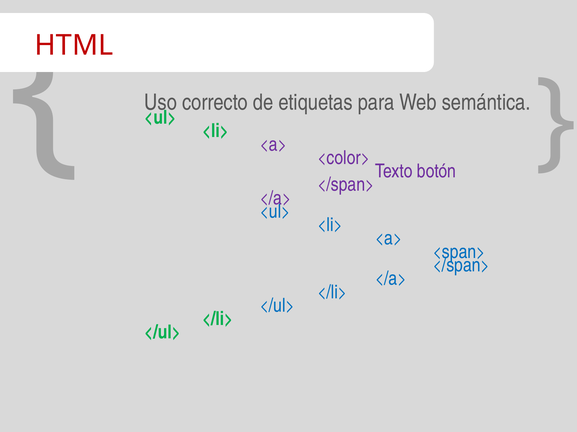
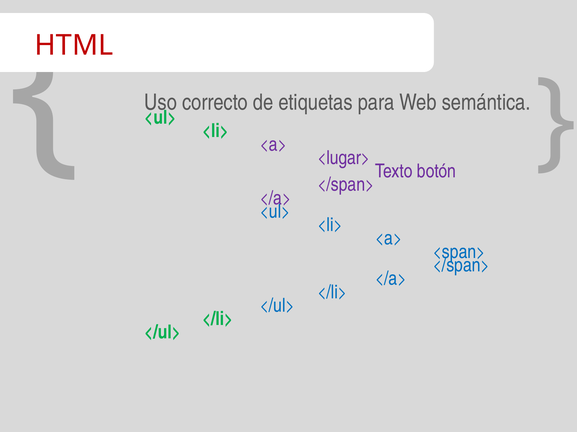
<color>: <color> -> <lugar> (344, 158)
